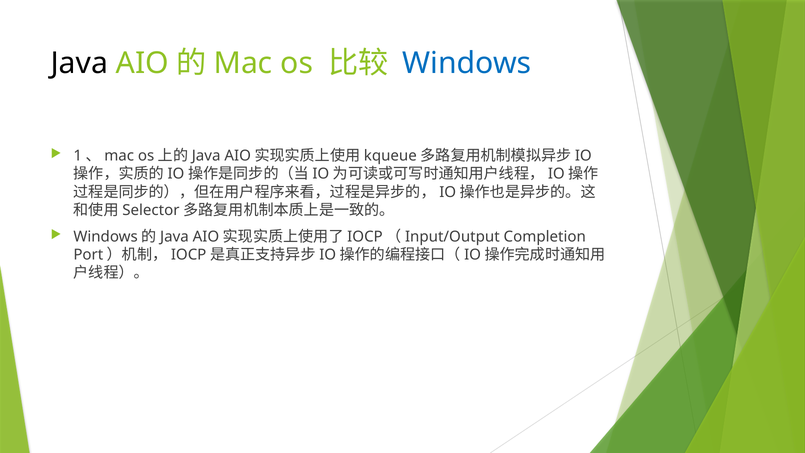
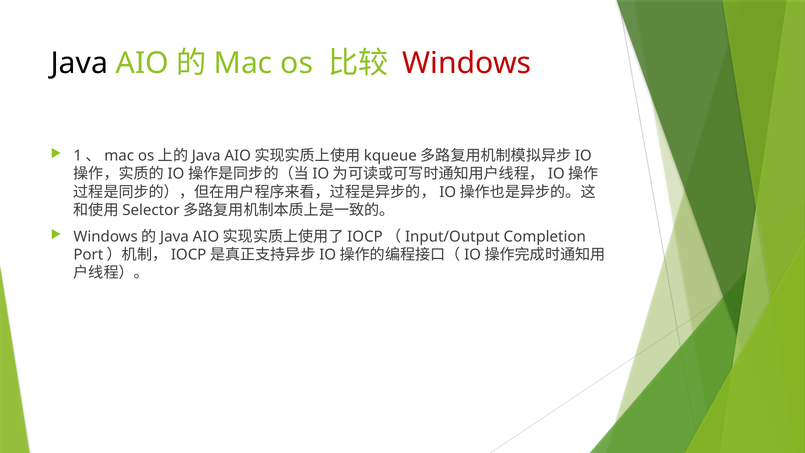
Windows colour: blue -> red (467, 63)
